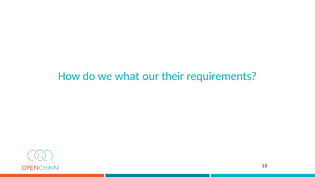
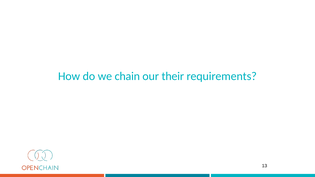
what: what -> chain (127, 76)
